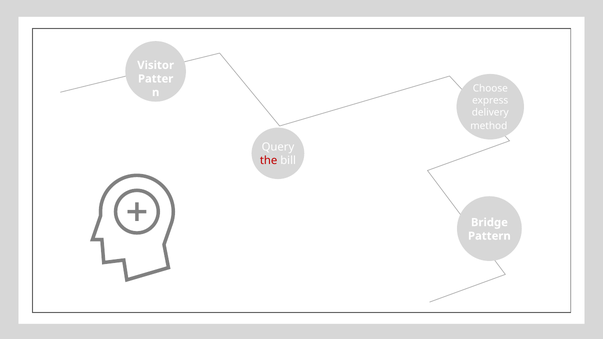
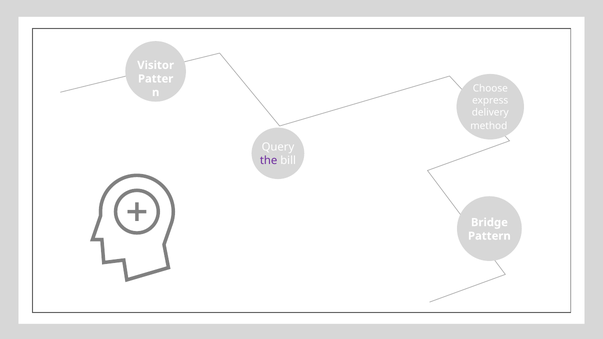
the colour: red -> purple (269, 161)
